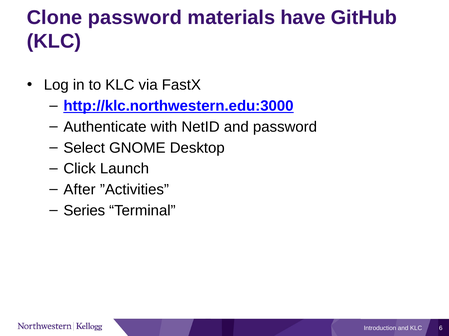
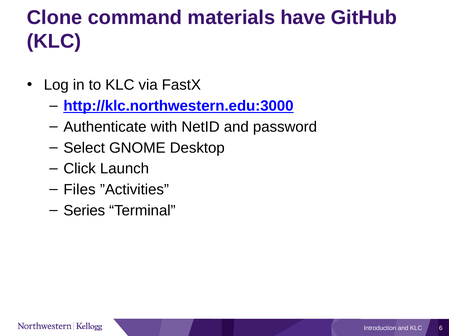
Clone password: password -> command (135, 17)
After: After -> Files (80, 190)
